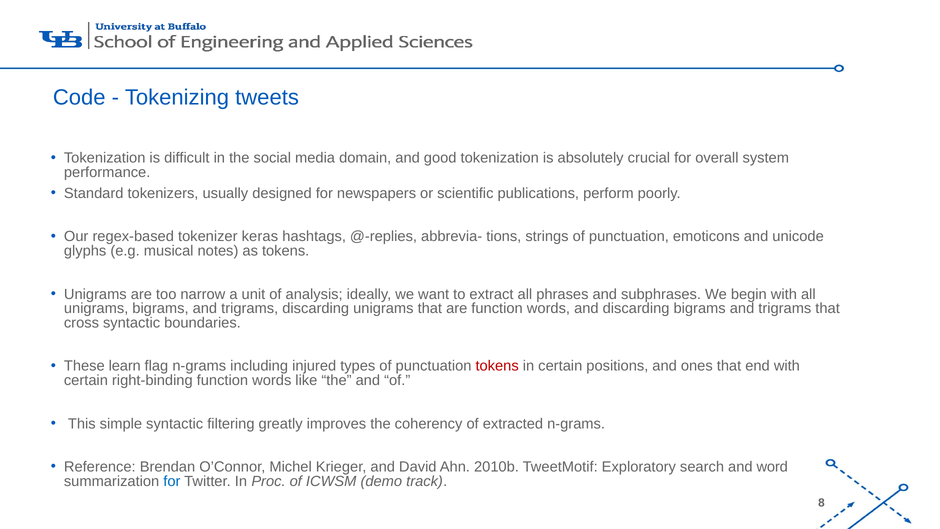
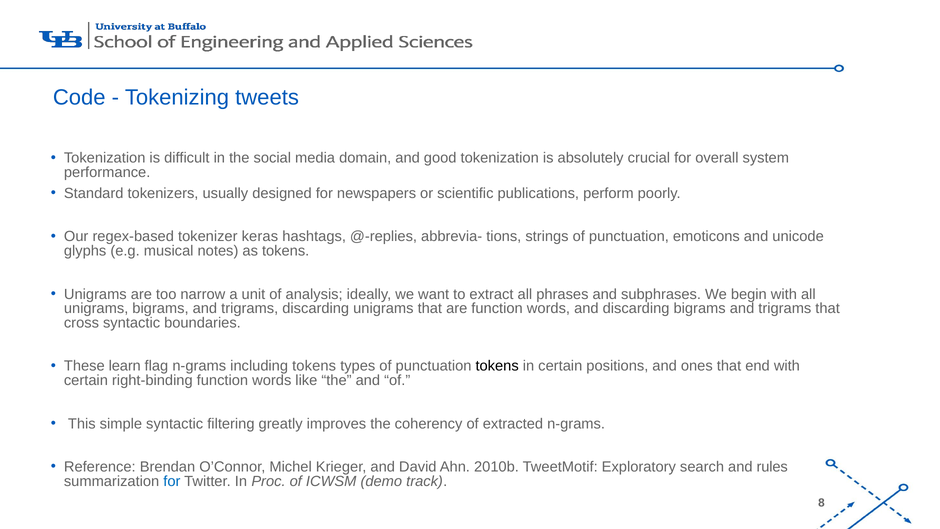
including injured: injured -> tokens (314, 366)
tokens colour: red -> black (497, 366)
word: word -> rules (772, 467)
